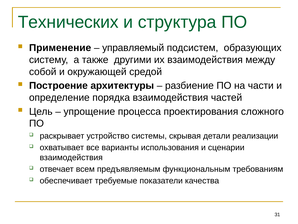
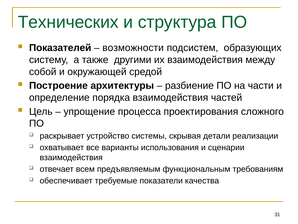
Применение: Применение -> Показателей (60, 48)
управляемый: управляемый -> возможности (133, 48)
